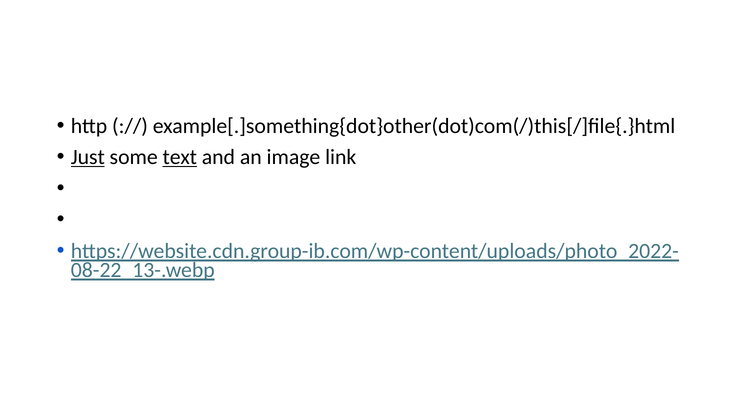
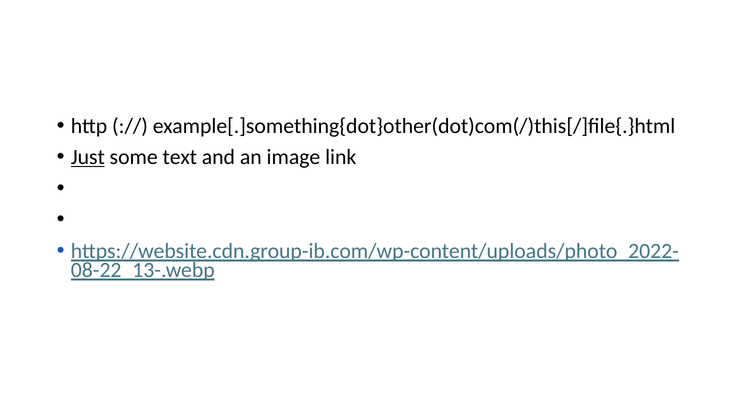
text underline: present -> none (180, 157)
